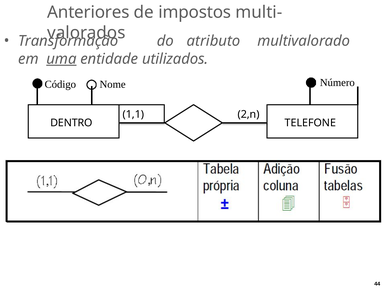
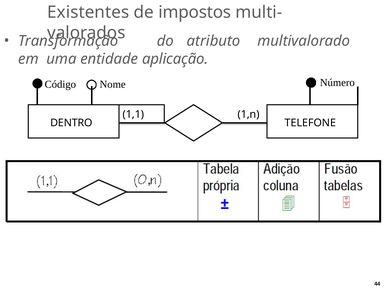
Anteriores: Anteriores -> Existentes (88, 12)
uma underline: present -> none (61, 59)
utilizados: utilizados -> aplicação (175, 59)
2,n: 2,n -> 1,n (249, 114)
